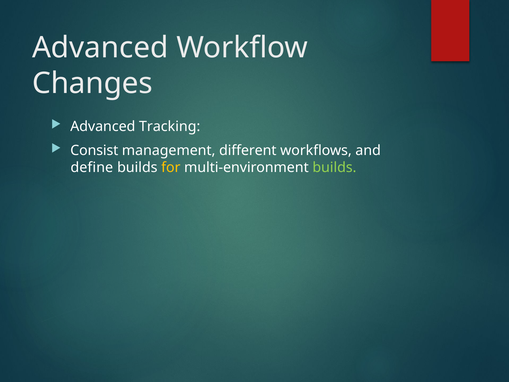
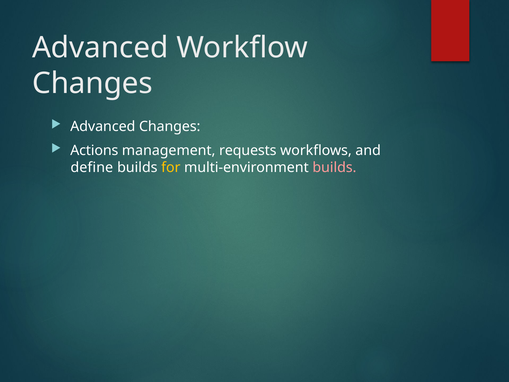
Advanced Tracking: Tracking -> Changes (170, 126)
Consist: Consist -> Actions (94, 150)
different: different -> requests (248, 150)
builds colour: light green -> pink (334, 167)
